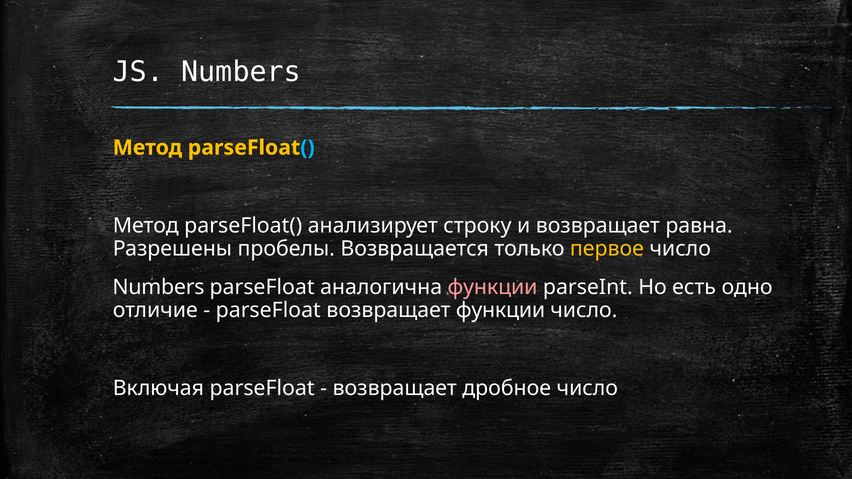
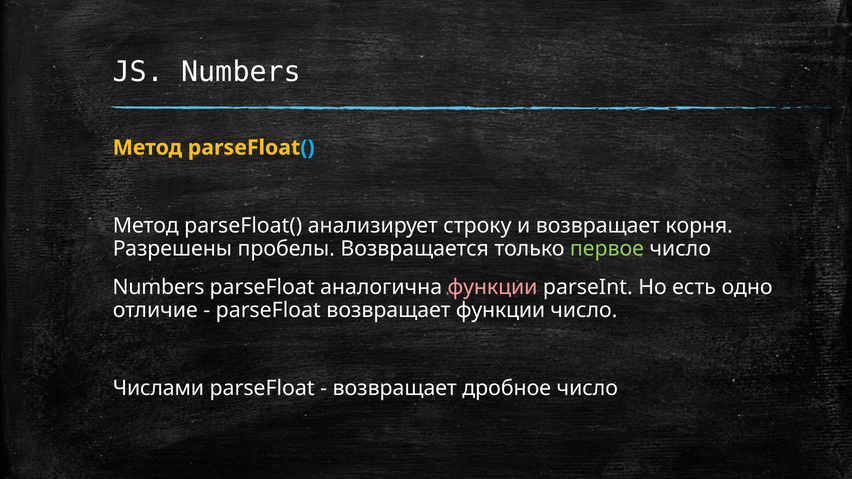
равна: равна -> корня (699, 226)
первое colour: yellow -> light green (607, 249)
Включая: Включая -> Числами (158, 389)
